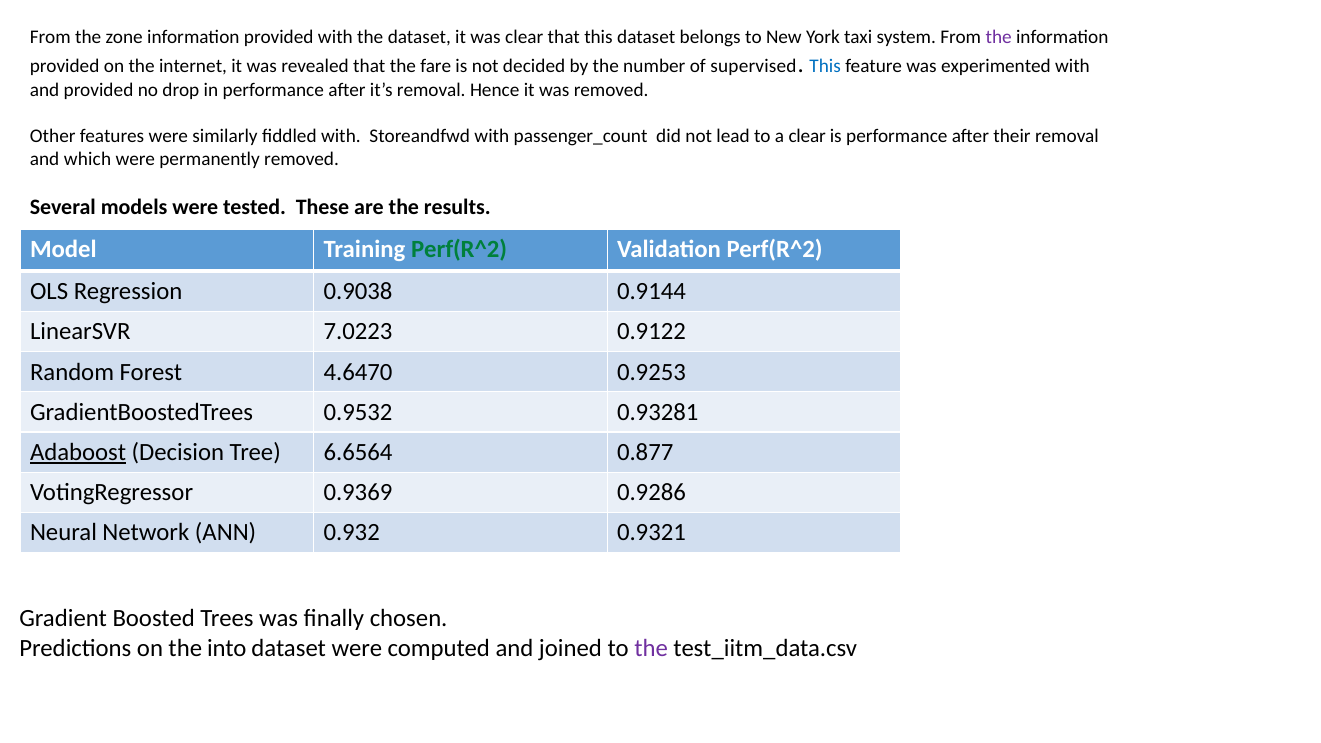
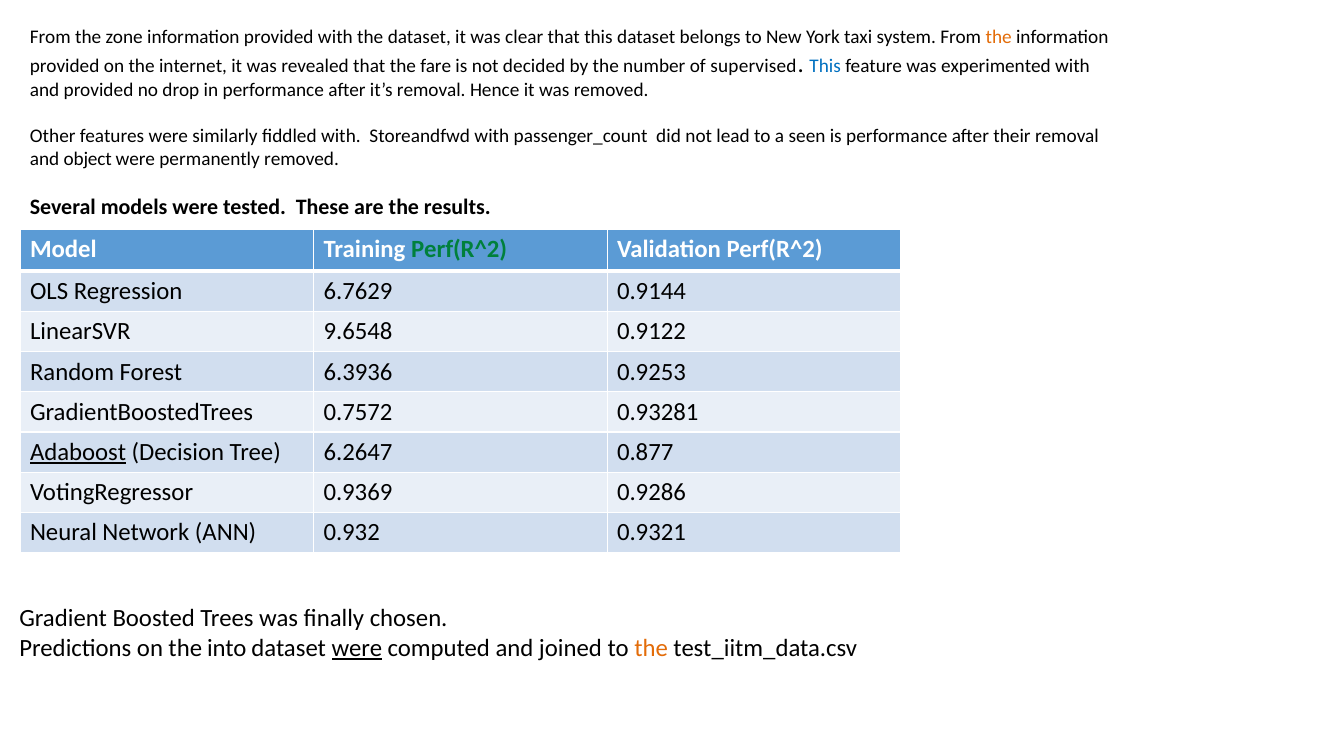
the colour: purple -> orange (999, 37)
a clear: clear -> seen (807, 136)
which: which -> object (88, 159)
0.9038: 0.9038 -> 6.7629 (358, 292)
7.0223: 7.0223 -> 9.6548 (358, 332)
4.6470: 4.6470 -> 6.3936 (358, 372)
0.9532: 0.9532 -> 0.7572 (358, 412)
6.6564: 6.6564 -> 6.2647 (358, 452)
were underline: none -> present (357, 648)
the colour: purple -> orange (651, 648)
